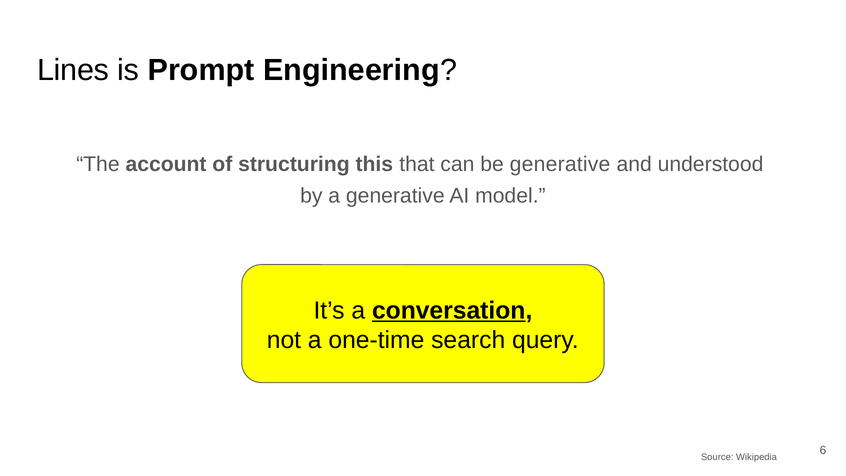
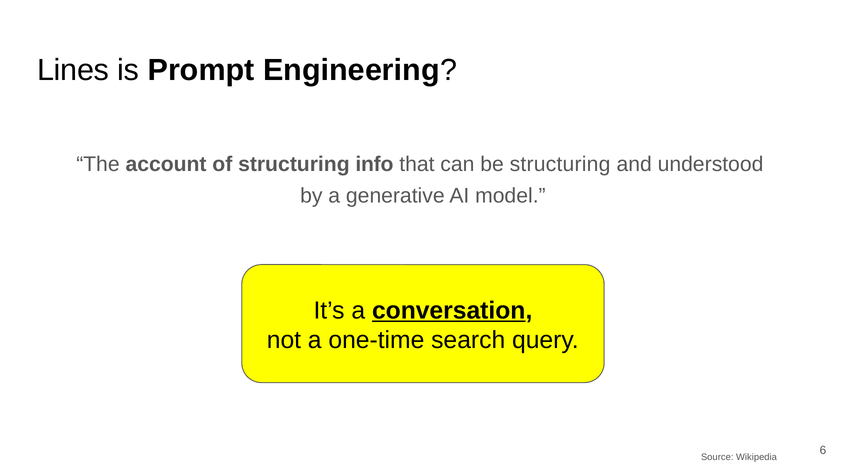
this: this -> info (374, 164)
be generative: generative -> structuring (560, 164)
